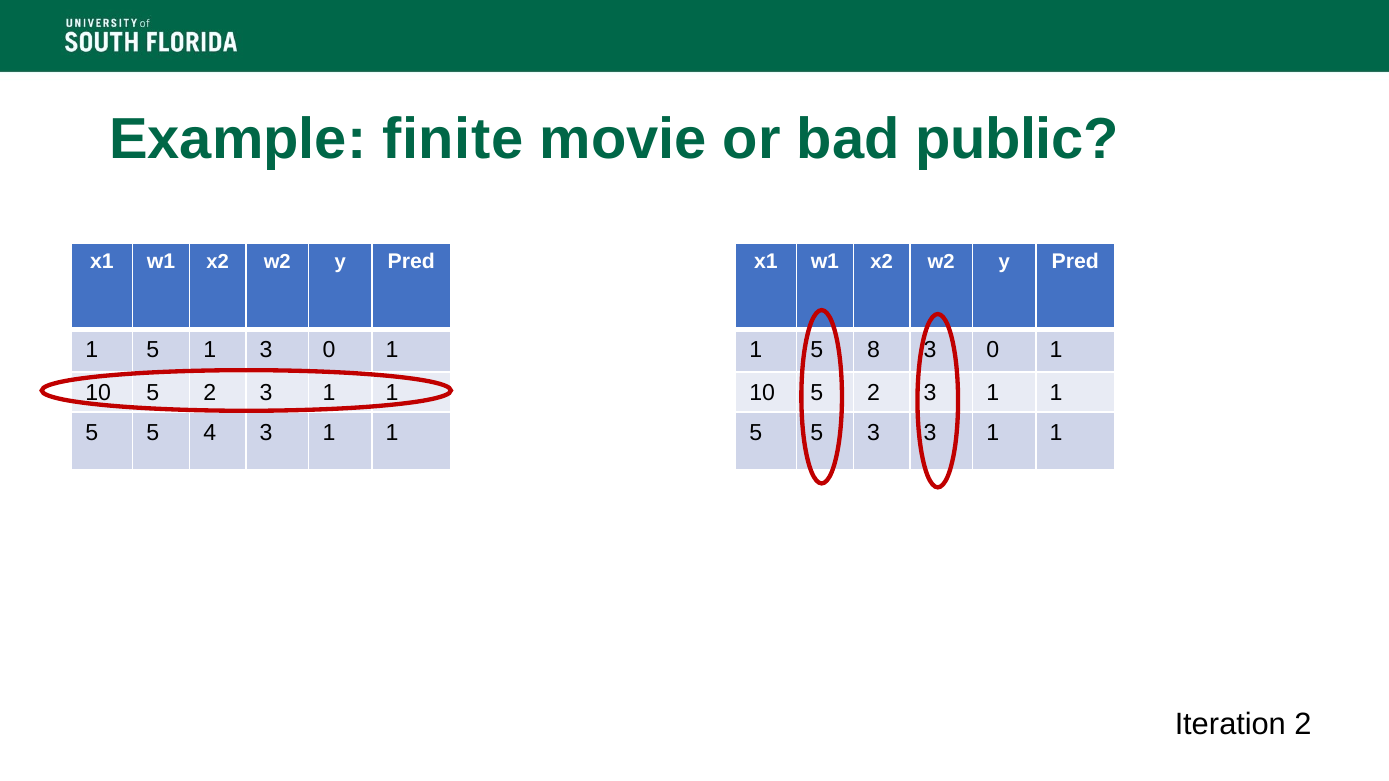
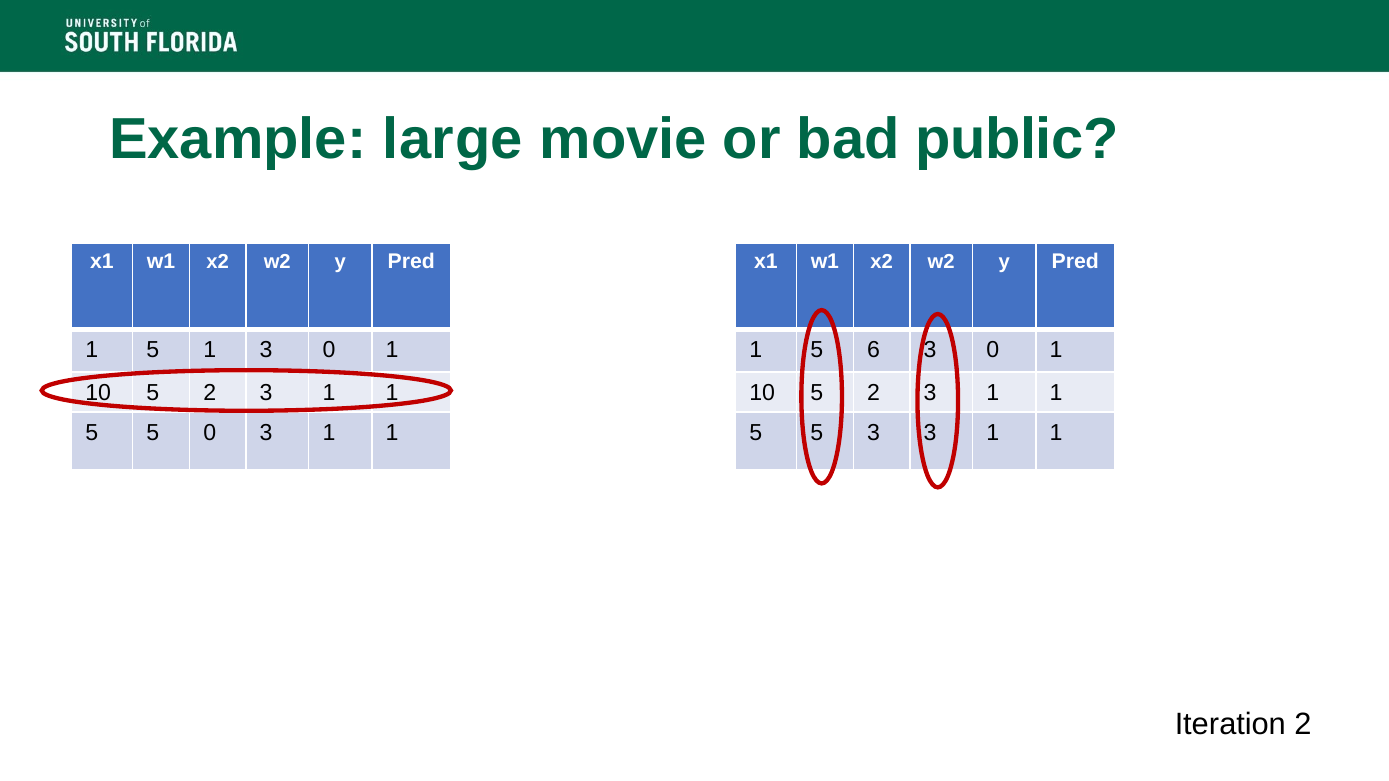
finite: finite -> large (453, 140)
8: 8 -> 6 (874, 350)
5 4: 4 -> 0 (210, 433)
